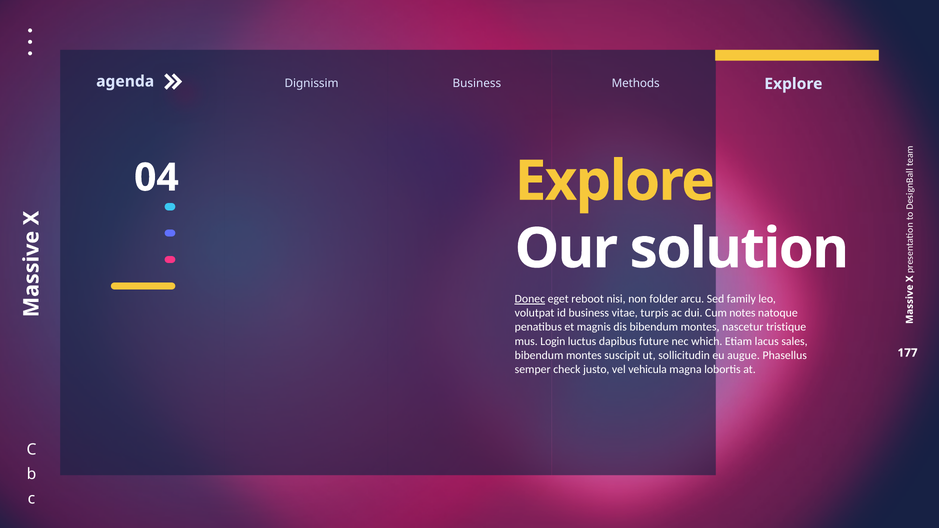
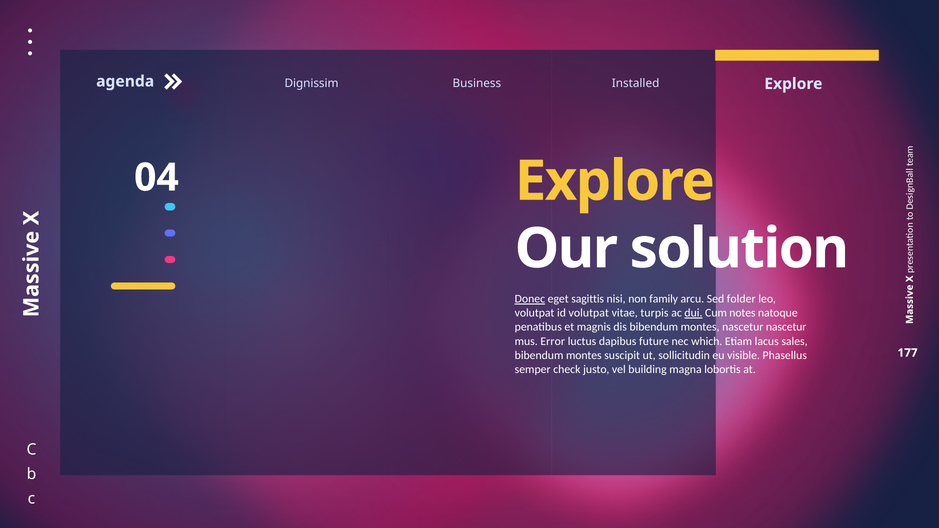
Methods: Methods -> Installed (636, 84)
reboot: reboot -> sagittis (588, 299)
folder: folder -> family (664, 299)
family: family -> folder (741, 299)
id business: business -> volutpat (589, 313)
dui underline: none -> present (693, 313)
nascetur tristique: tristique -> nascetur (786, 327)
Login: Login -> Error (553, 341)
augue: augue -> visible (744, 355)
vehicula: vehicula -> building (648, 369)
